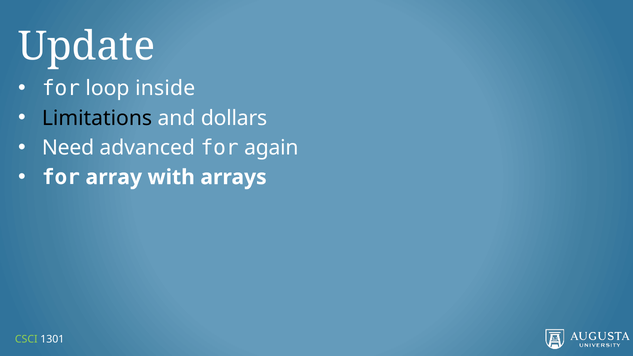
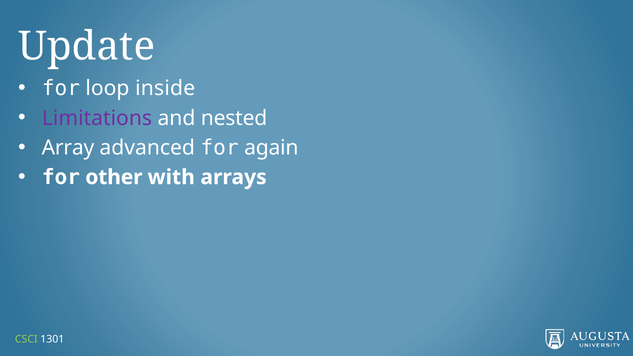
Limitations colour: black -> purple (97, 118)
dollars: dollars -> nested (234, 118)
Need: Need -> Array (68, 148)
array: array -> other (114, 177)
